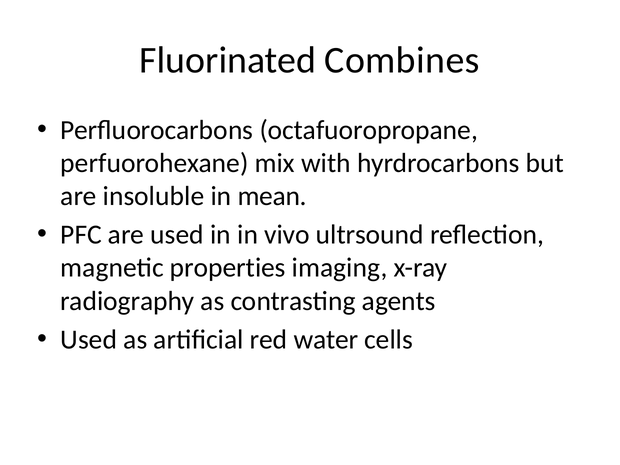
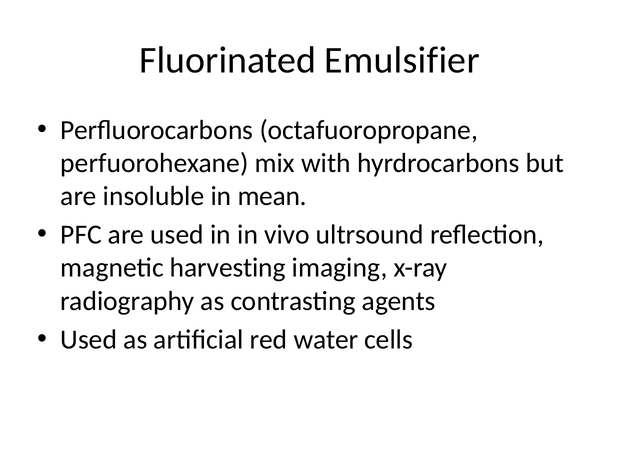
Combines: Combines -> Emulsifier (402, 60)
properties: properties -> harvesting (228, 268)
